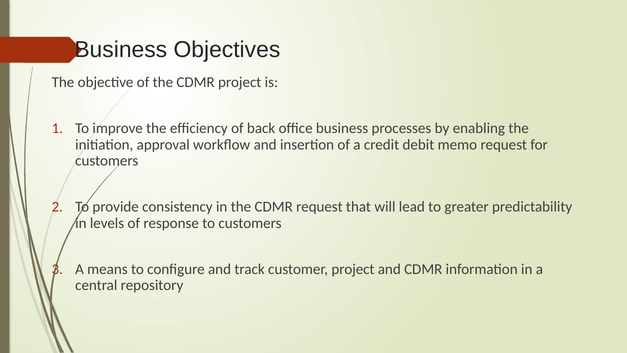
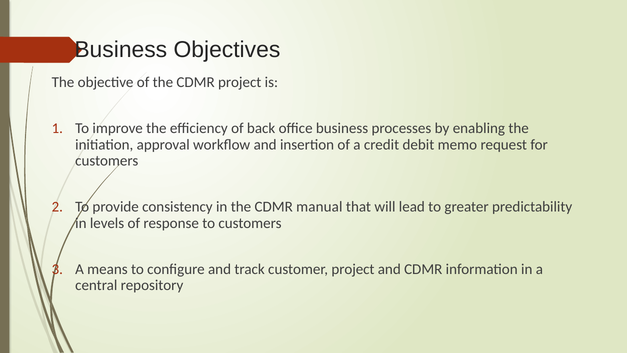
CDMR request: request -> manual (319, 207)
